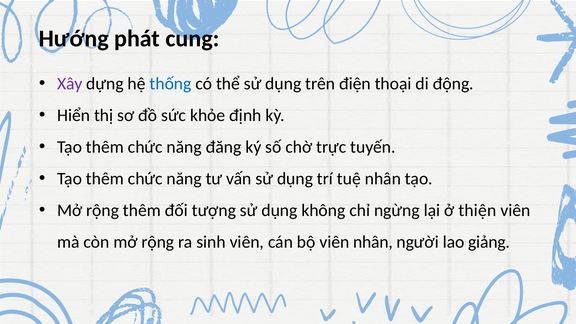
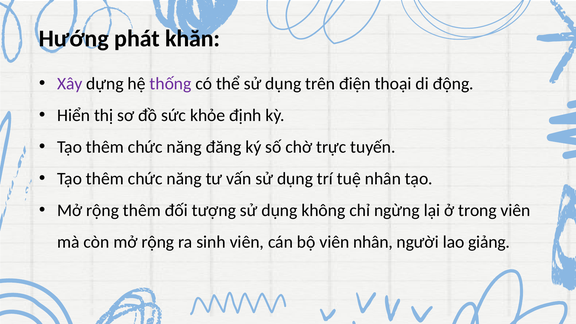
cung: cung -> khăn (193, 39)
thống colour: blue -> purple (171, 84)
thiện: thiện -> trong (477, 210)
